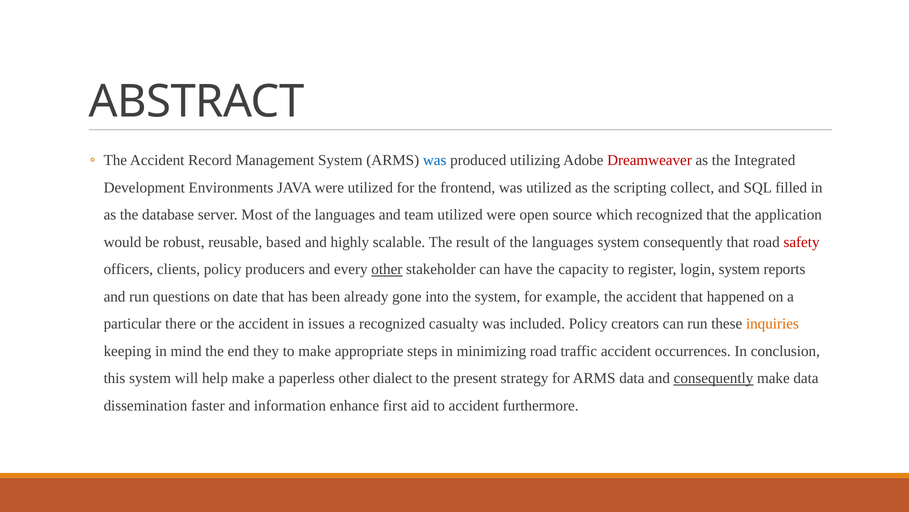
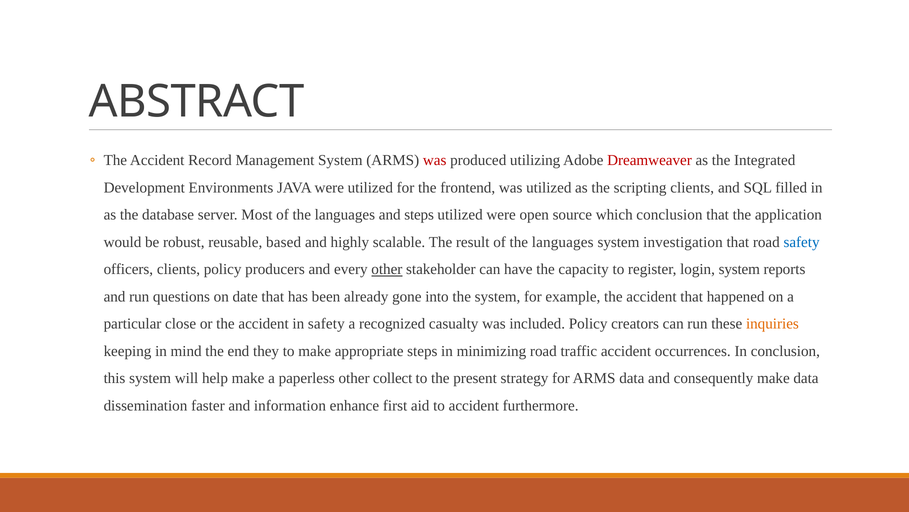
was colour: blue -> red (435, 160)
scripting collect: collect -> clients (692, 187)
and team: team -> steps (419, 215)
which recognized: recognized -> conclusion (669, 215)
system consequently: consequently -> investigation (683, 242)
safety colour: red -> blue (802, 242)
there: there -> close (181, 324)
in issues: issues -> safety (326, 324)
dialect: dialect -> collect (393, 378)
consequently underline: present -> none (714, 378)
